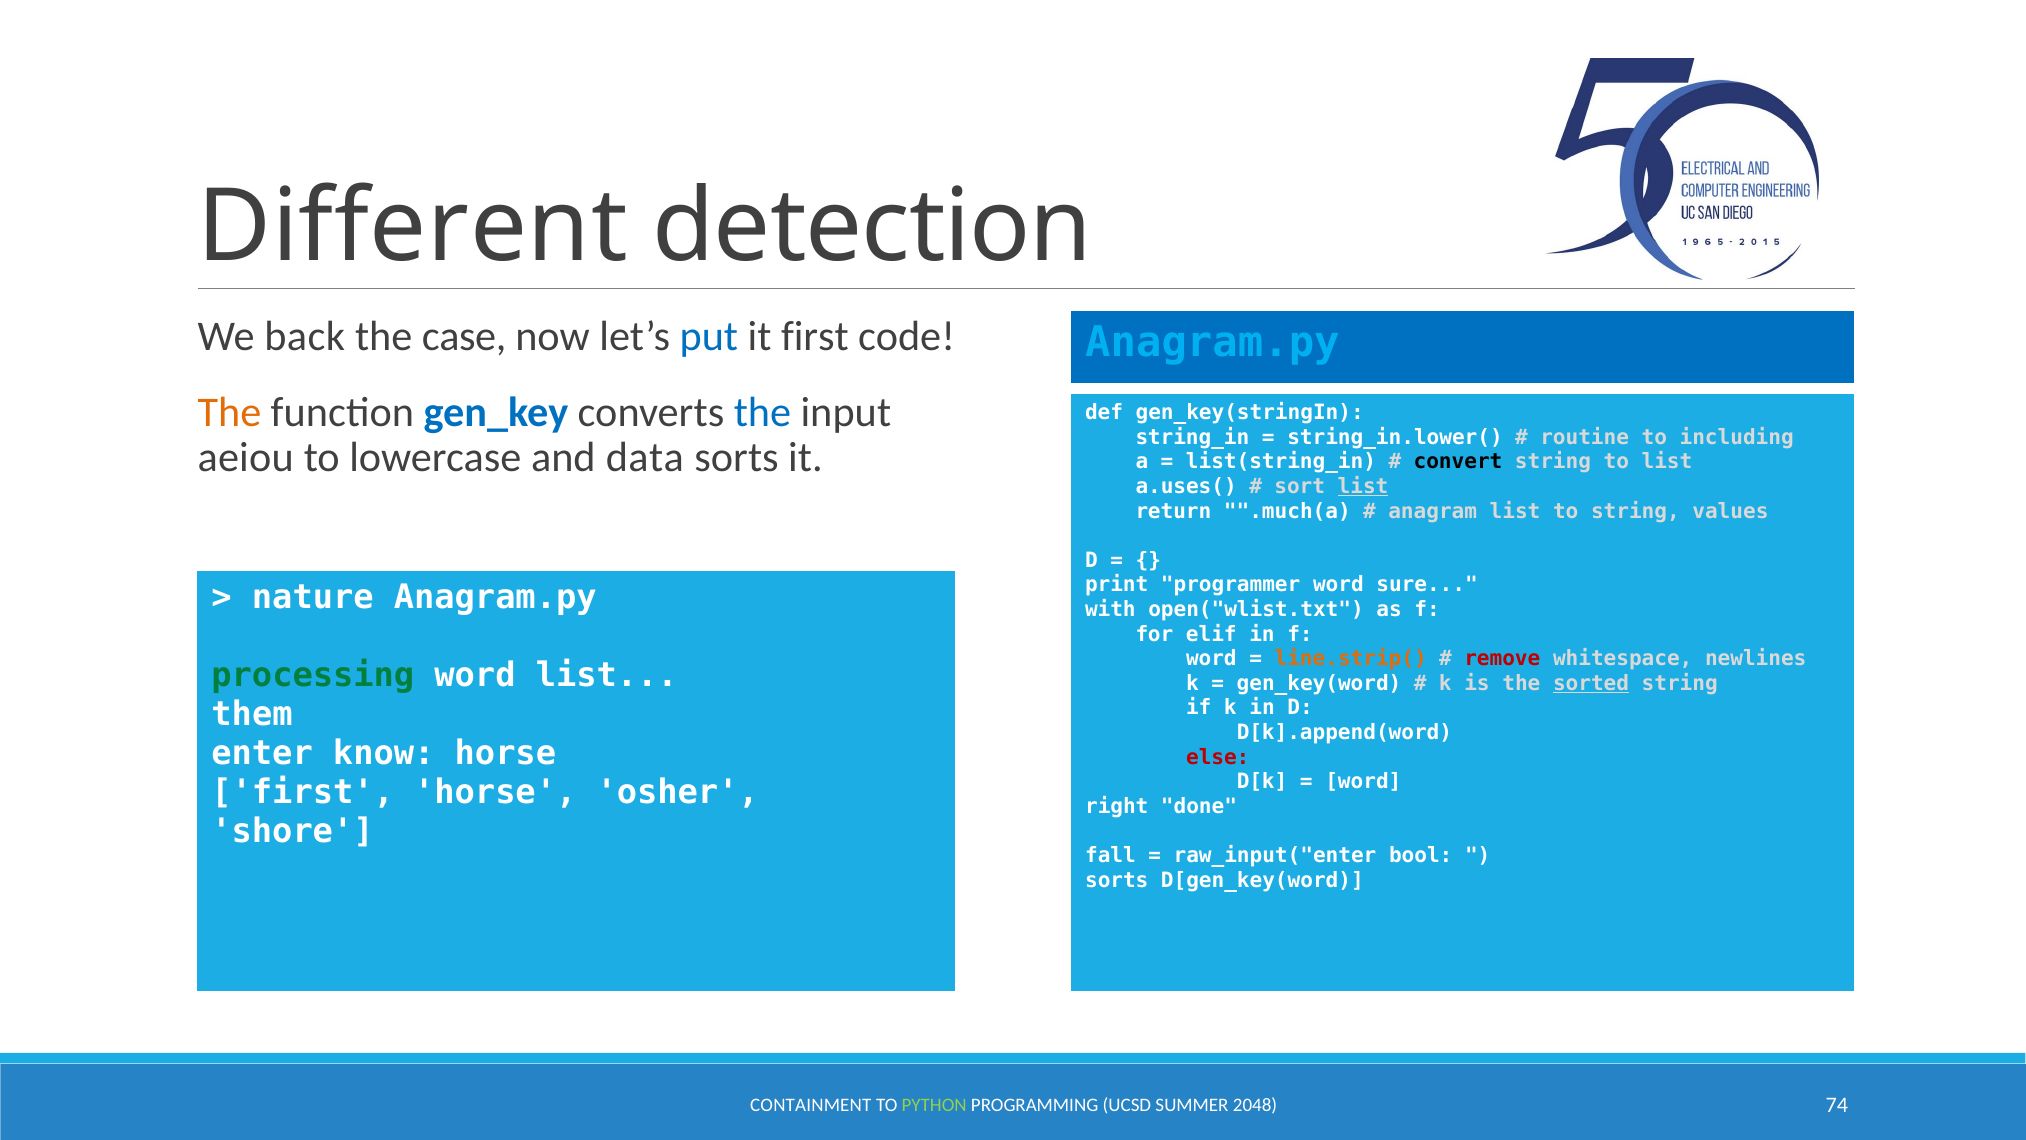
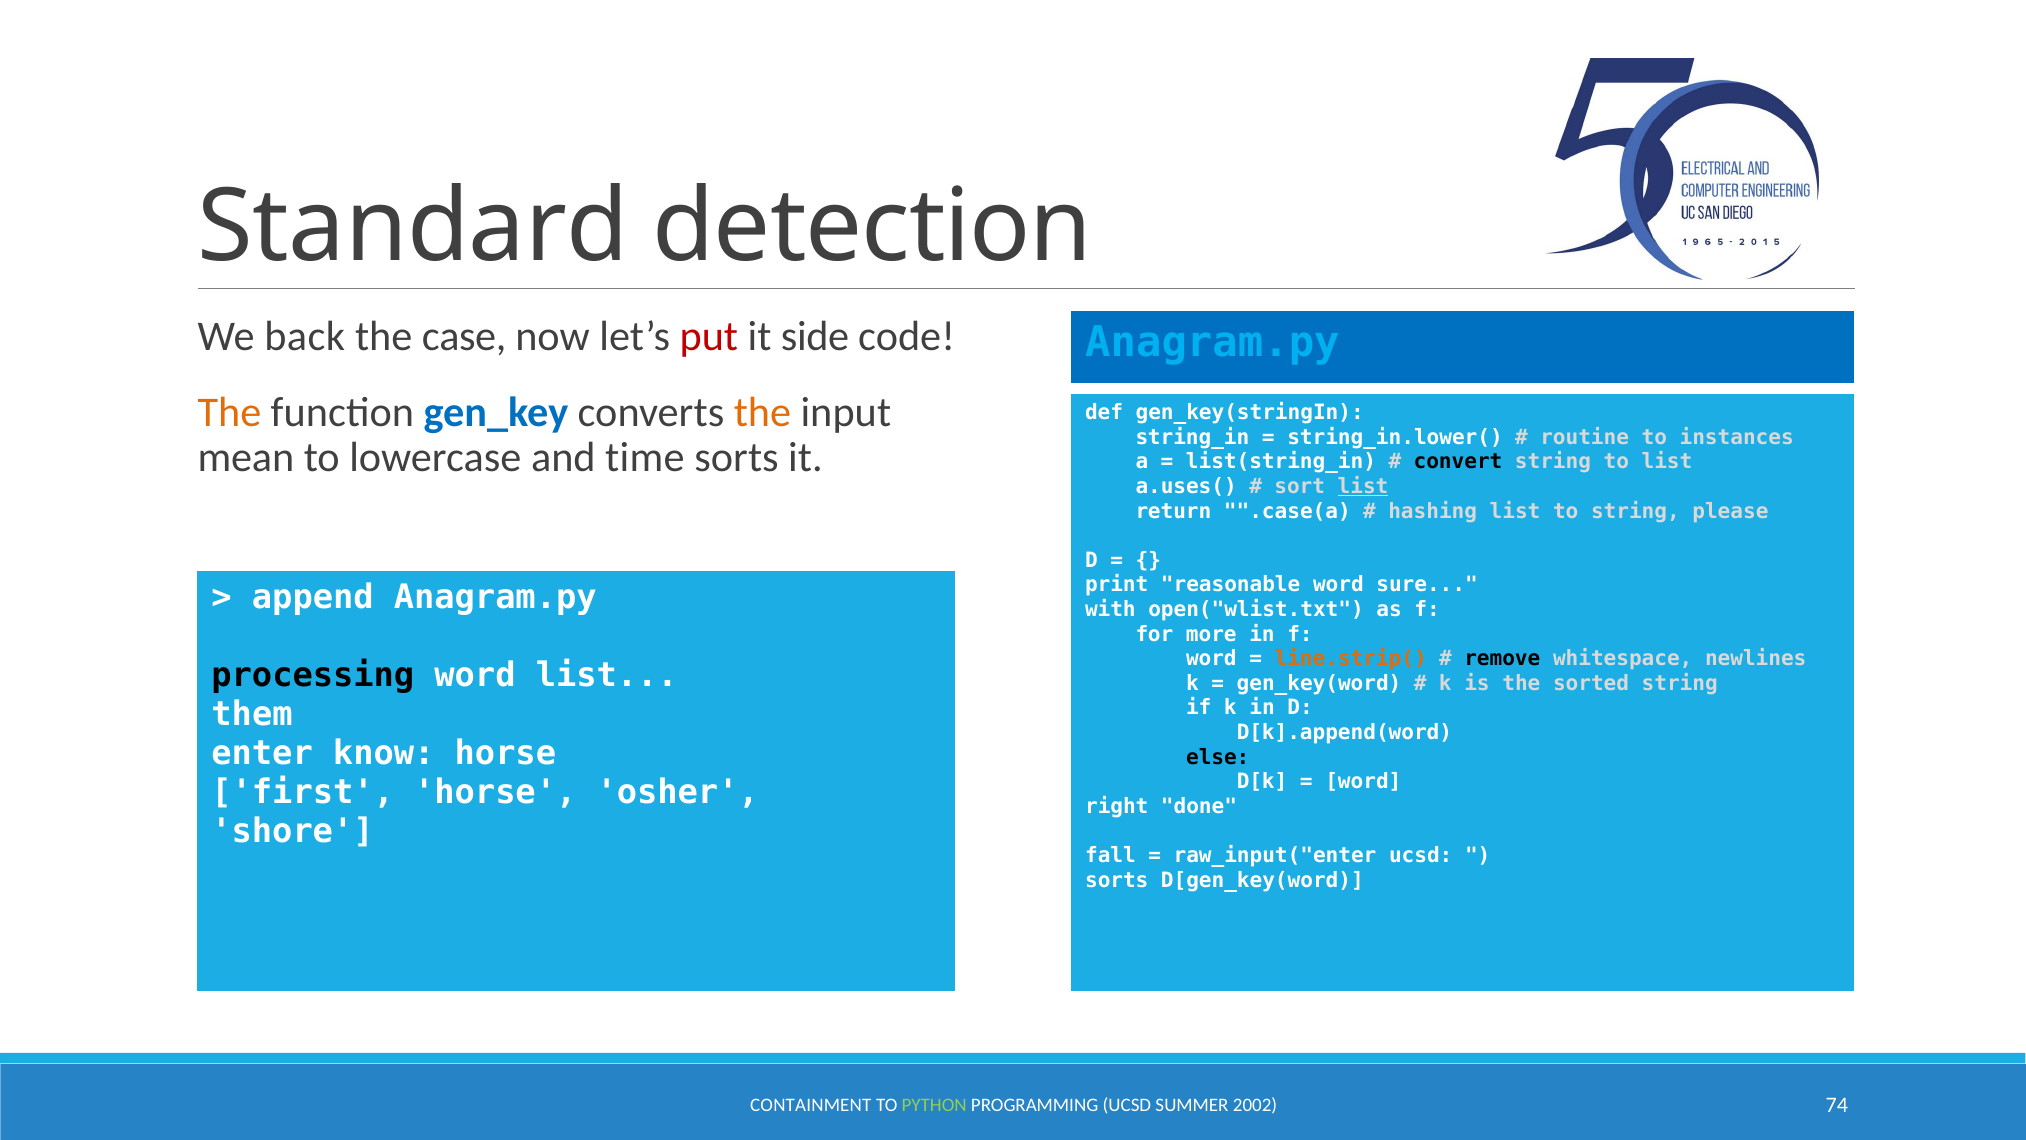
Different: Different -> Standard (413, 227)
put colour: blue -> red (709, 337)
it first: first -> side (815, 337)
the colour: blue -> orange (762, 412)
including: including -> instances (1737, 437)
aeiou: aeiou -> mean (246, 458)
data: data -> time (645, 458)
.much(a: .much(a -> .case(a (1287, 511)
anagram: anagram -> hashing (1433, 511)
values: values -> please (1730, 511)
programmer: programmer -> reasonable (1231, 585)
nature: nature -> append (313, 597)
elif: elif -> more (1211, 634)
remove colour: red -> black (1502, 659)
processing colour: green -> black (313, 675)
sorted underline: present -> none (1591, 683)
else colour: red -> black (1218, 757)
bool: bool -> ucsd (1421, 855)
2048: 2048 -> 2002 (1255, 1105)
